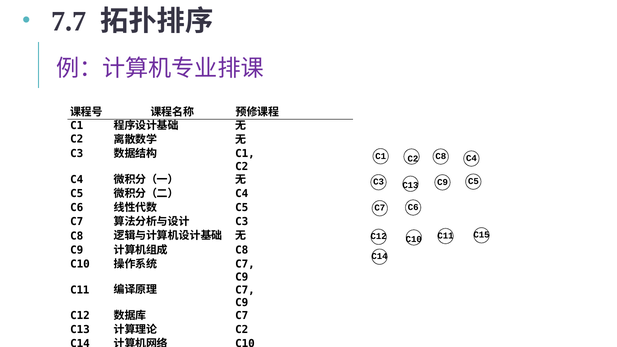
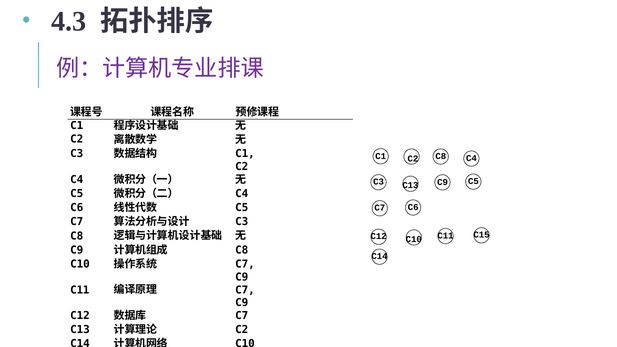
7.7: 7.7 -> 4.3 (69, 21)
